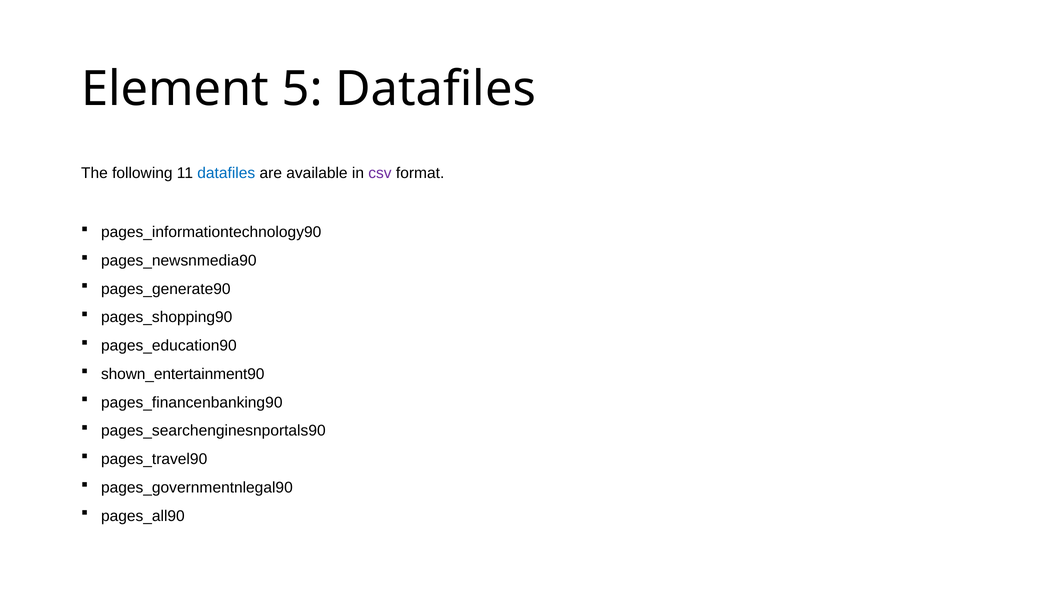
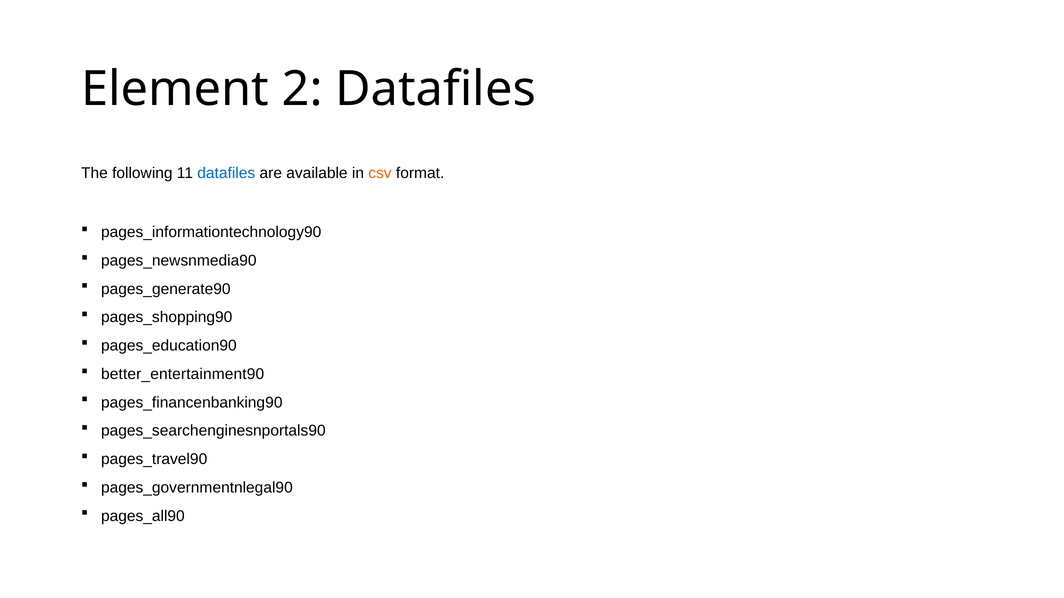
5: 5 -> 2 (302, 89)
csv colour: purple -> orange (380, 174)
shown_entertainment90: shown_entertainment90 -> better_entertainment90 (183, 374)
